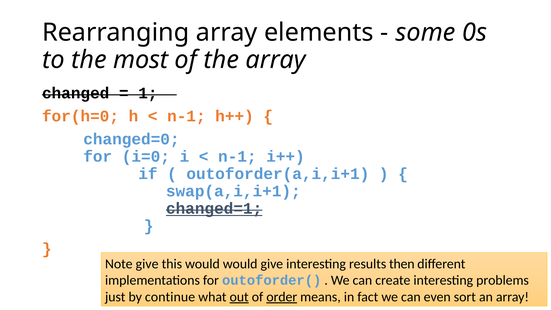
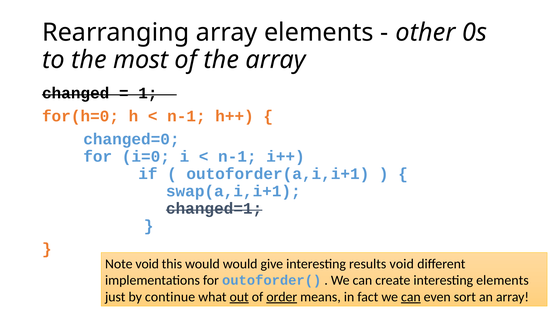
some: some -> other (425, 33)
changed=1 underline: present -> none (214, 209)
Note give: give -> void (147, 264)
results then: then -> void (402, 264)
interesting problems: problems -> elements (502, 280)
can underline: none -> present (411, 297)
